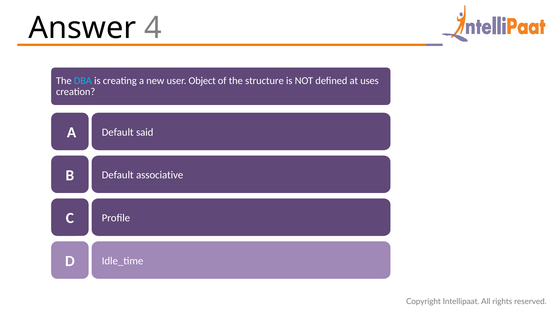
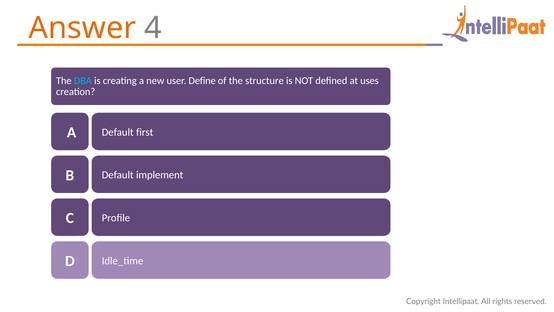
Answer colour: black -> orange (82, 28)
Object: Object -> Define (202, 80)
said: said -> first (145, 132)
associative: associative -> implement (160, 175)
